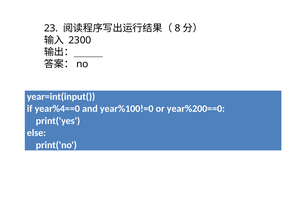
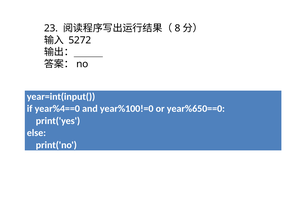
2300: 2300 -> 5272 (80, 40)
year%200==0: year%200==0 -> year%650==0 (196, 109)
